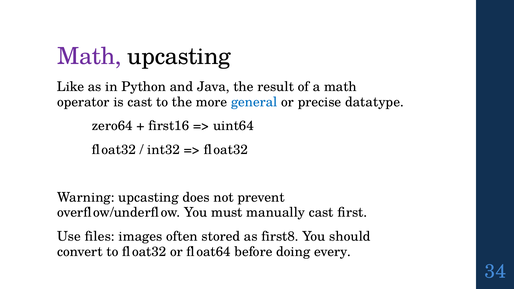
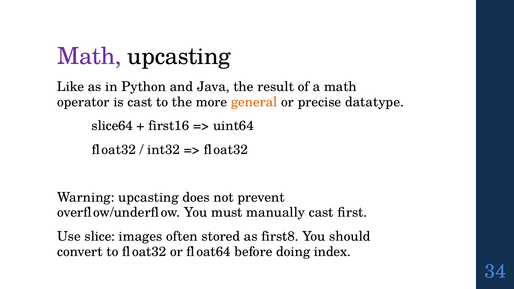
general colour: blue -> orange (254, 102)
zero64: zero64 -> slice64 (112, 126)
files: files -> slice (100, 236)
every: every -> index (332, 252)
